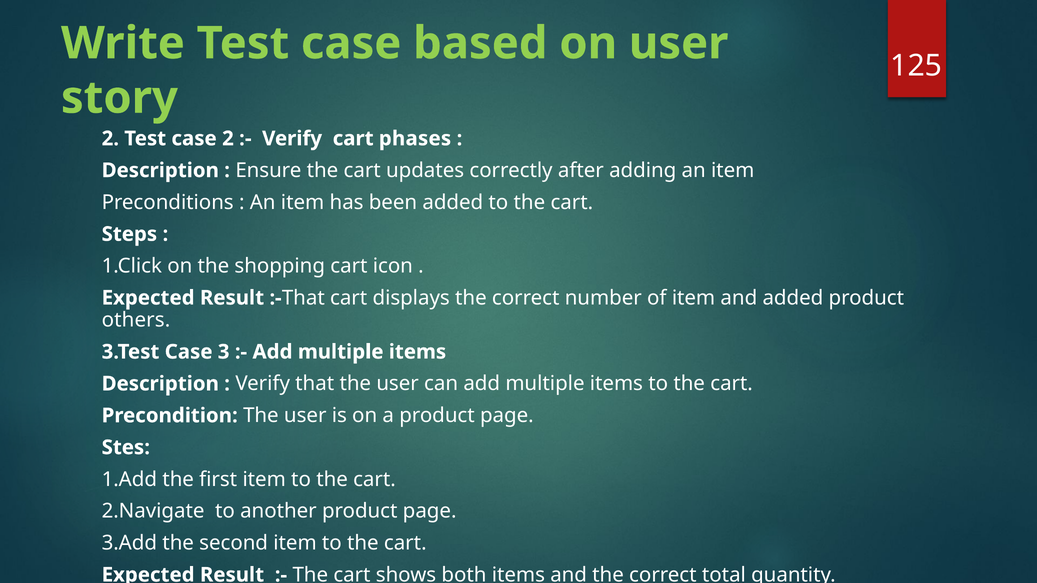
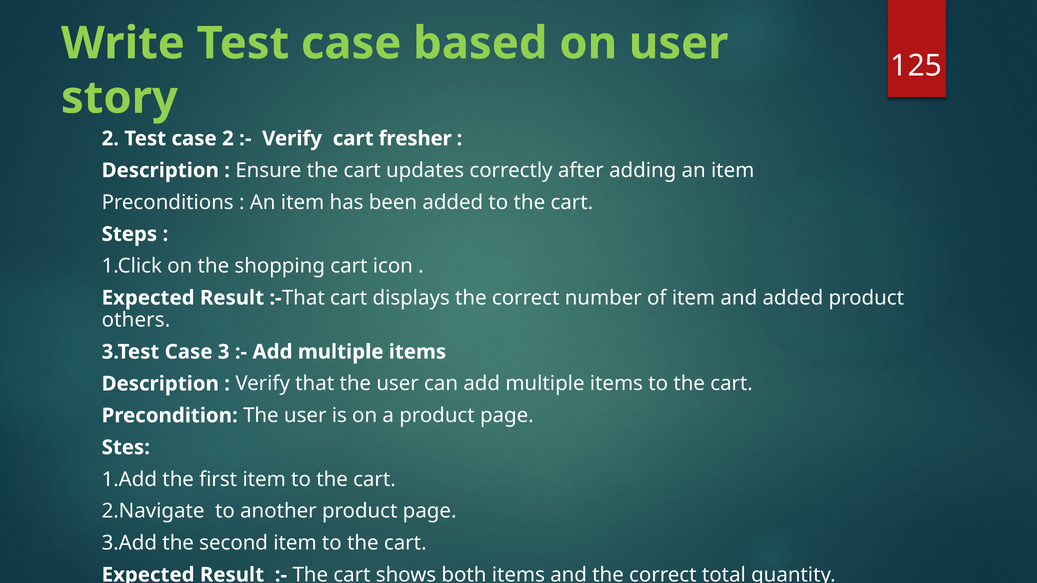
phases: phases -> fresher (415, 139)
